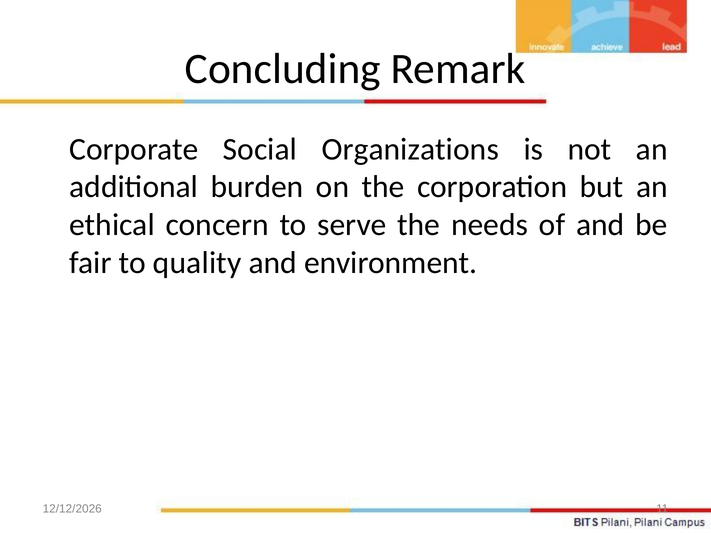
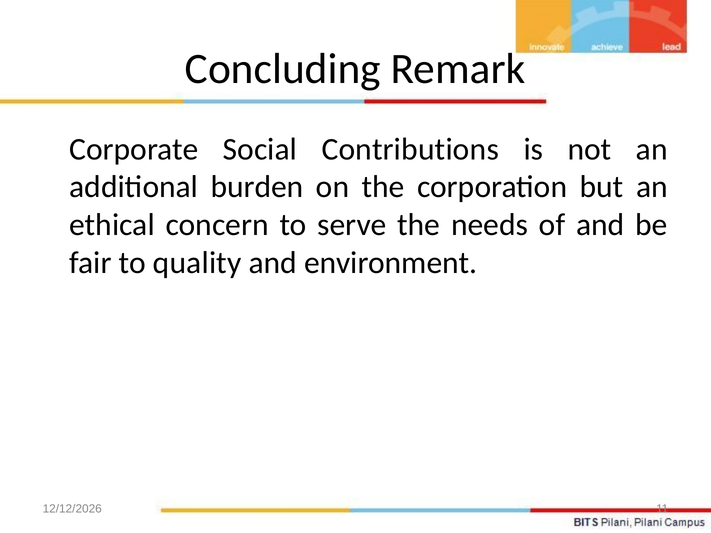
Organizations: Organizations -> Contributions (410, 149)
